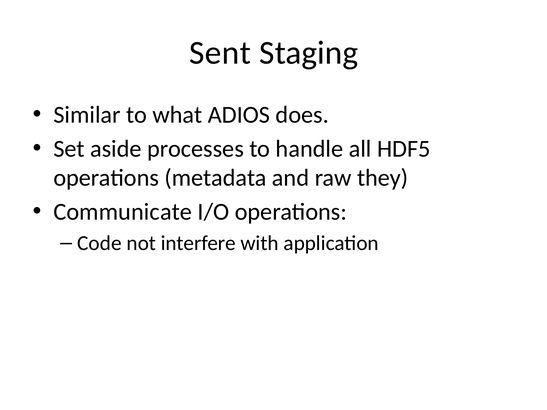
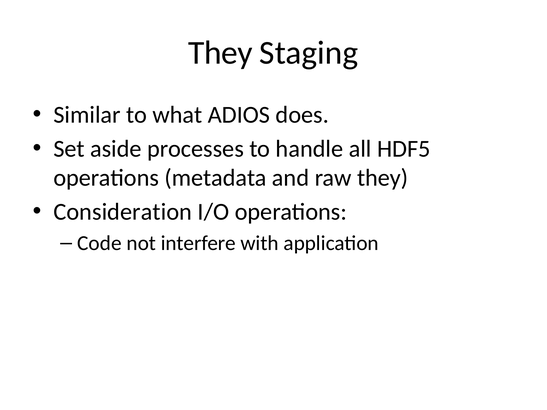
Sent: Sent -> They (220, 53)
Communicate: Communicate -> Consideration (123, 212)
